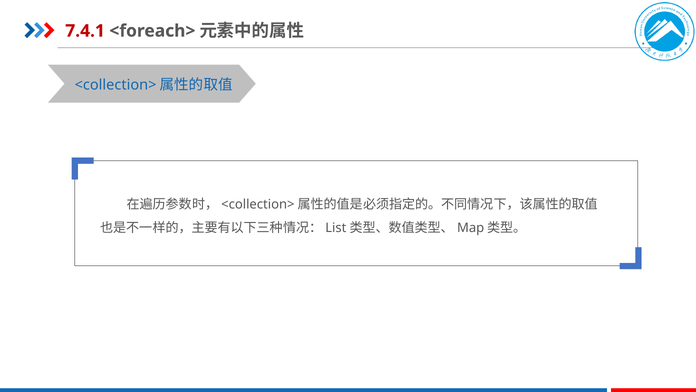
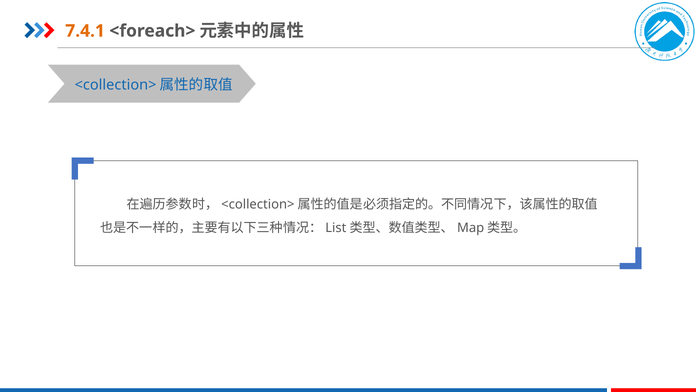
7.4.1 colour: red -> orange (85, 31)
